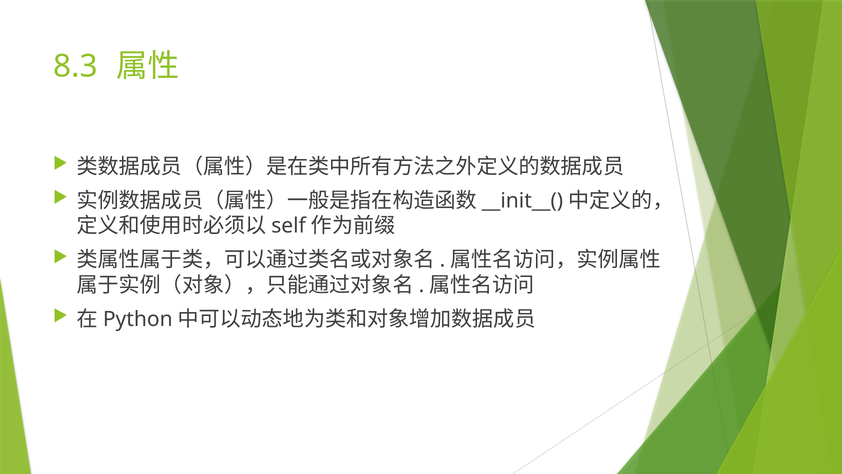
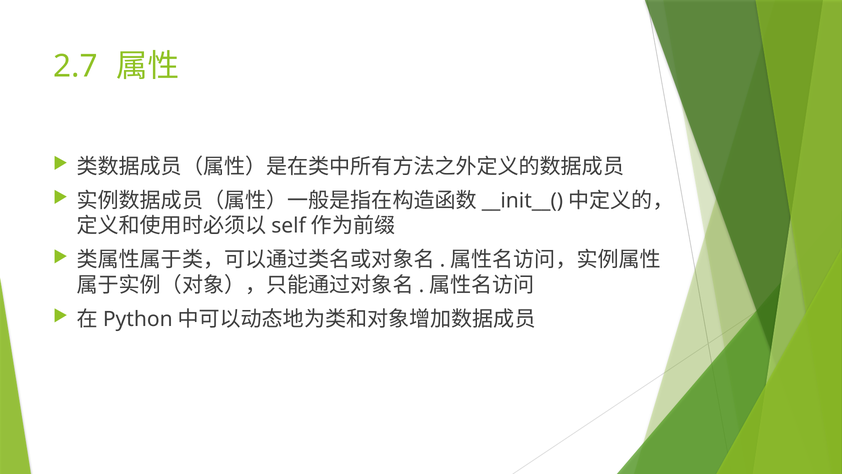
8.3: 8.3 -> 2.7 (75, 66)
